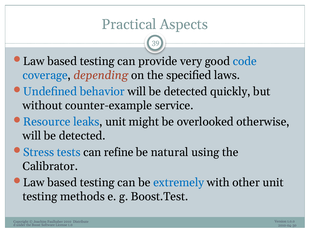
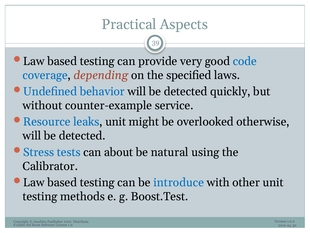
refine: refine -> about (119, 152)
extremely: extremely -> introduce (179, 182)
